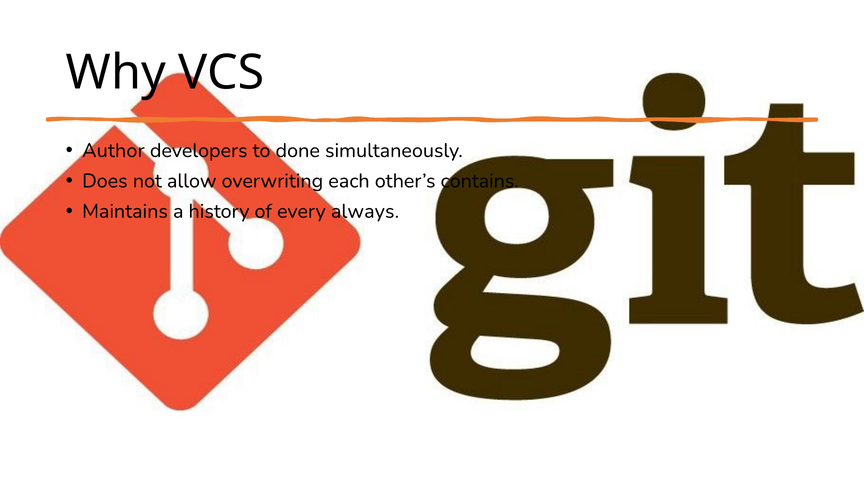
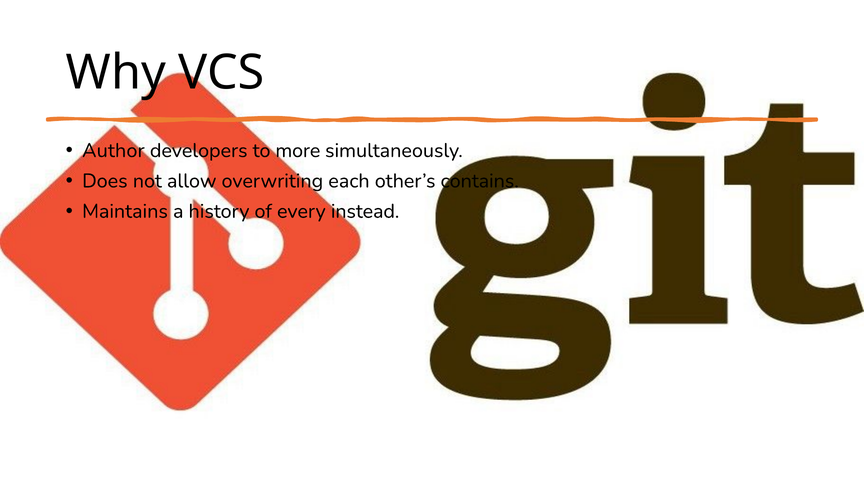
done: done -> more (298, 151)
always: always -> instead (365, 211)
